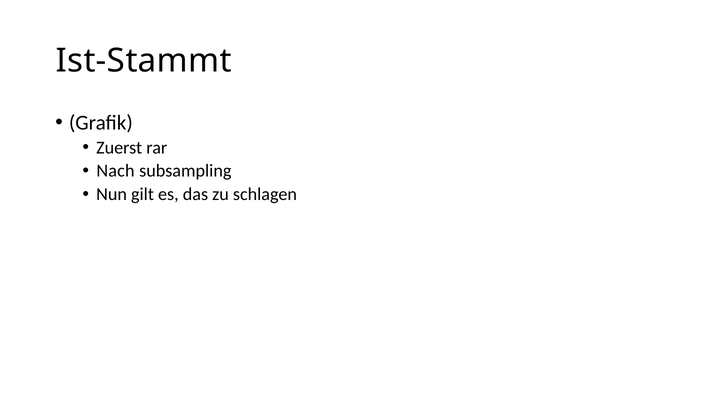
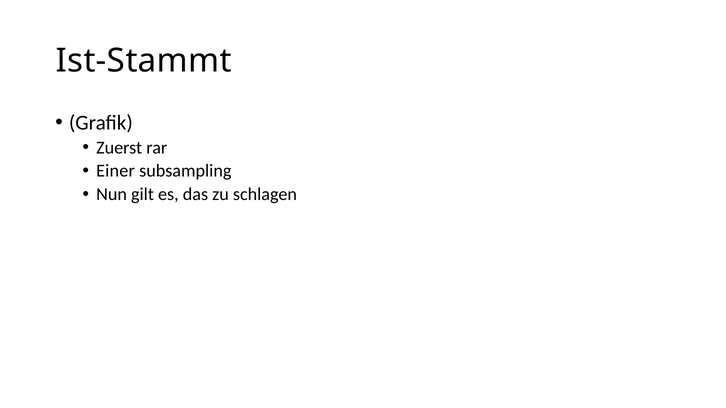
Nach: Nach -> Einer (116, 171)
